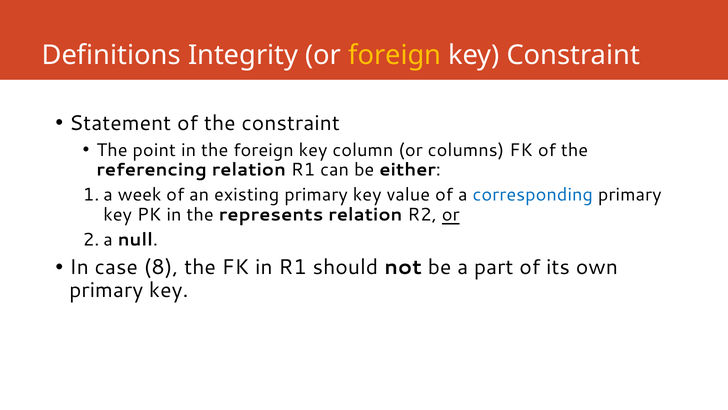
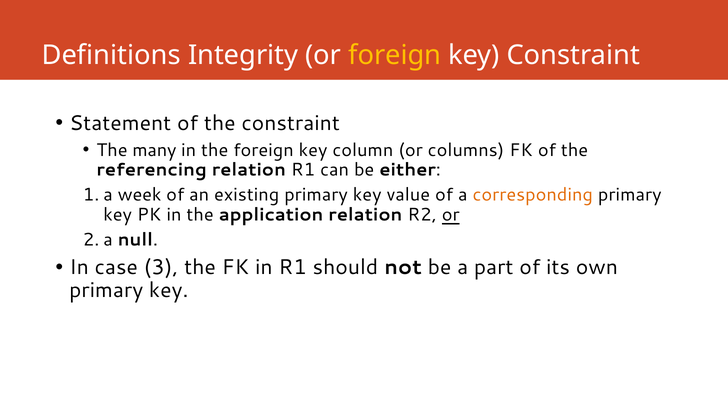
point: point -> many (154, 150)
corresponding colour: blue -> orange (533, 195)
represents: represents -> application (271, 214)
8: 8 -> 3 (161, 267)
